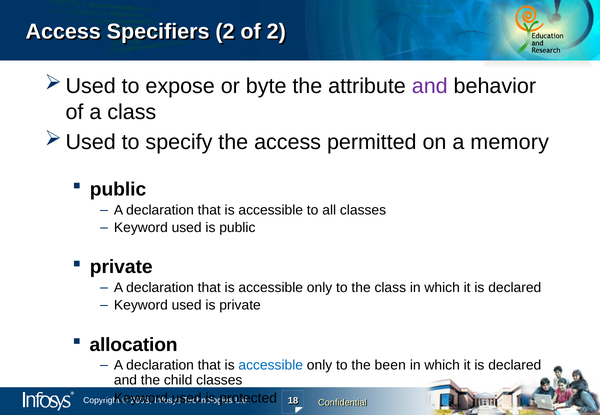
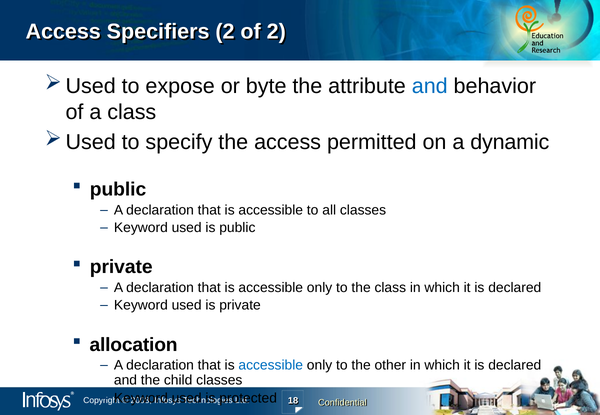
and colour: purple -> blue (430, 86)
memory: memory -> dynamic (510, 142)
been: been -> other (390, 366)
